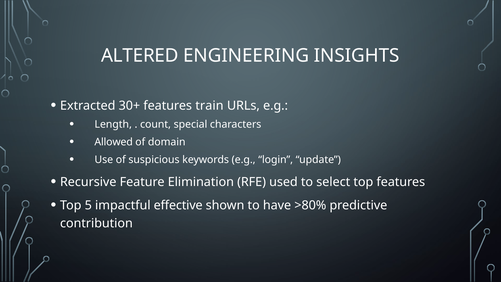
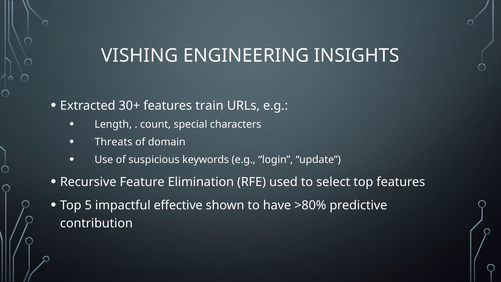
ALTERED: ALTERED -> VISHING (140, 56)
Allowed: Allowed -> Threats (114, 142)
